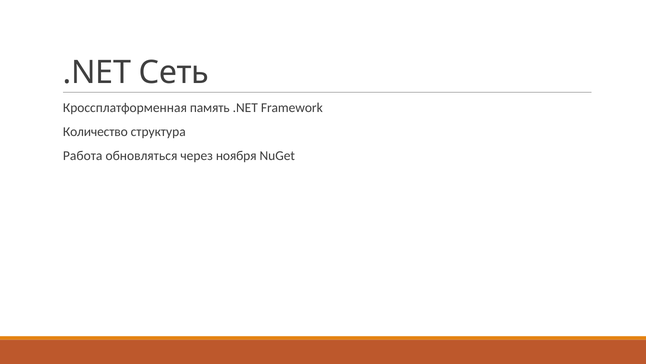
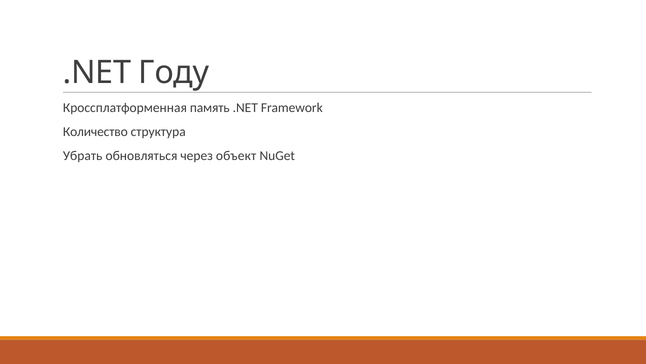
Сеть: Сеть -> Году (174, 72)
Работа: Работа -> Убрать (83, 155)
ноября: ноября -> объект (236, 155)
